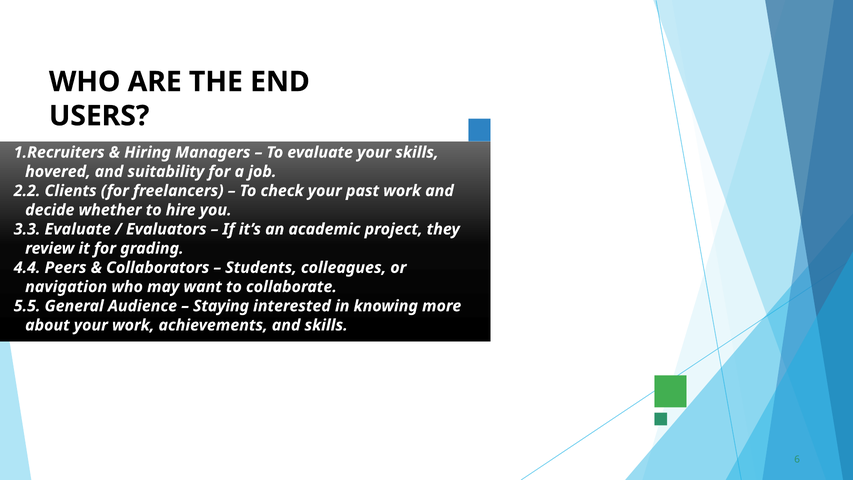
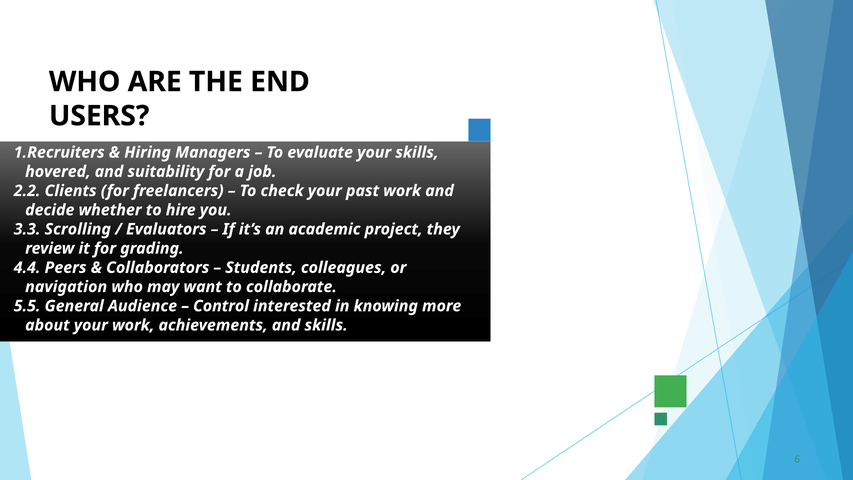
Evaluate: Evaluate -> Scrolling (78, 229)
Staying: Staying -> Control (221, 306)
